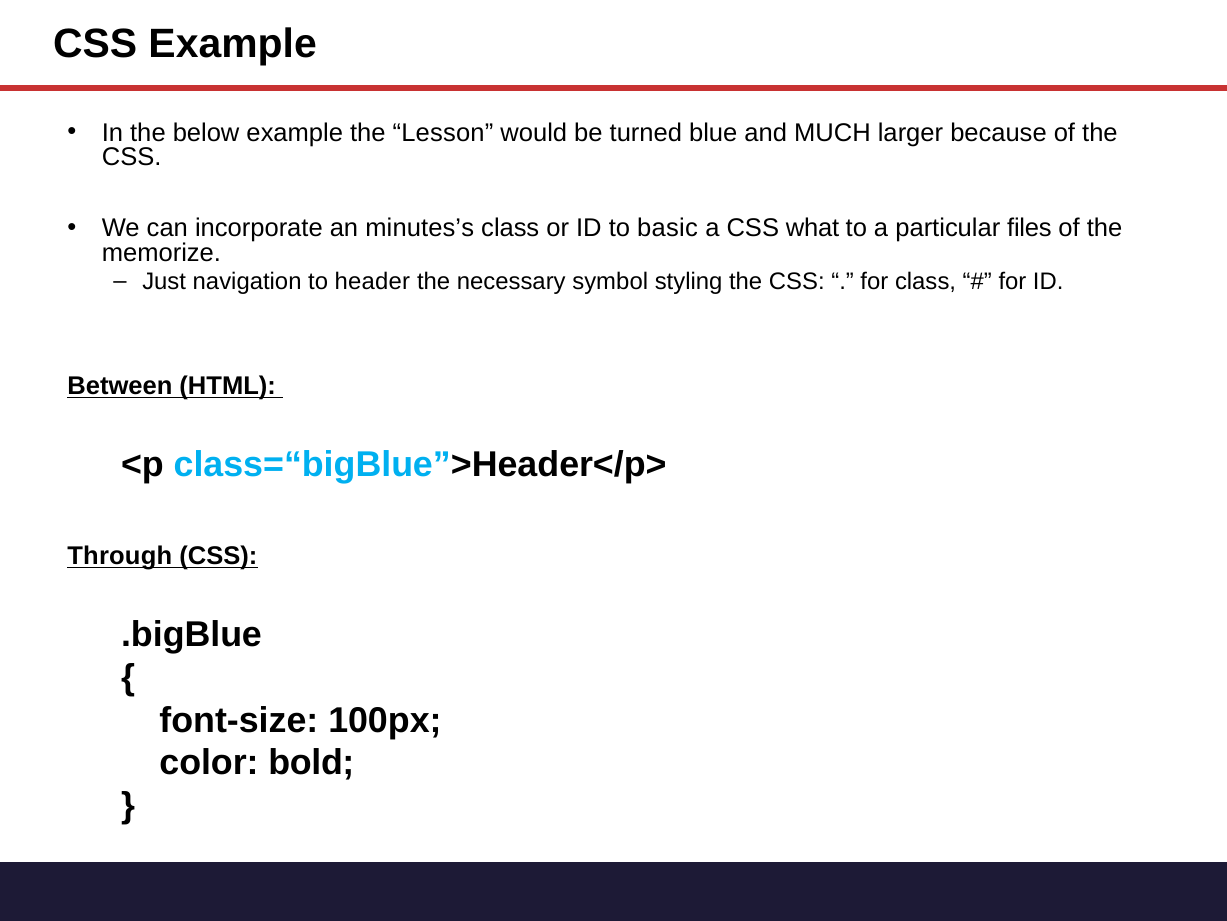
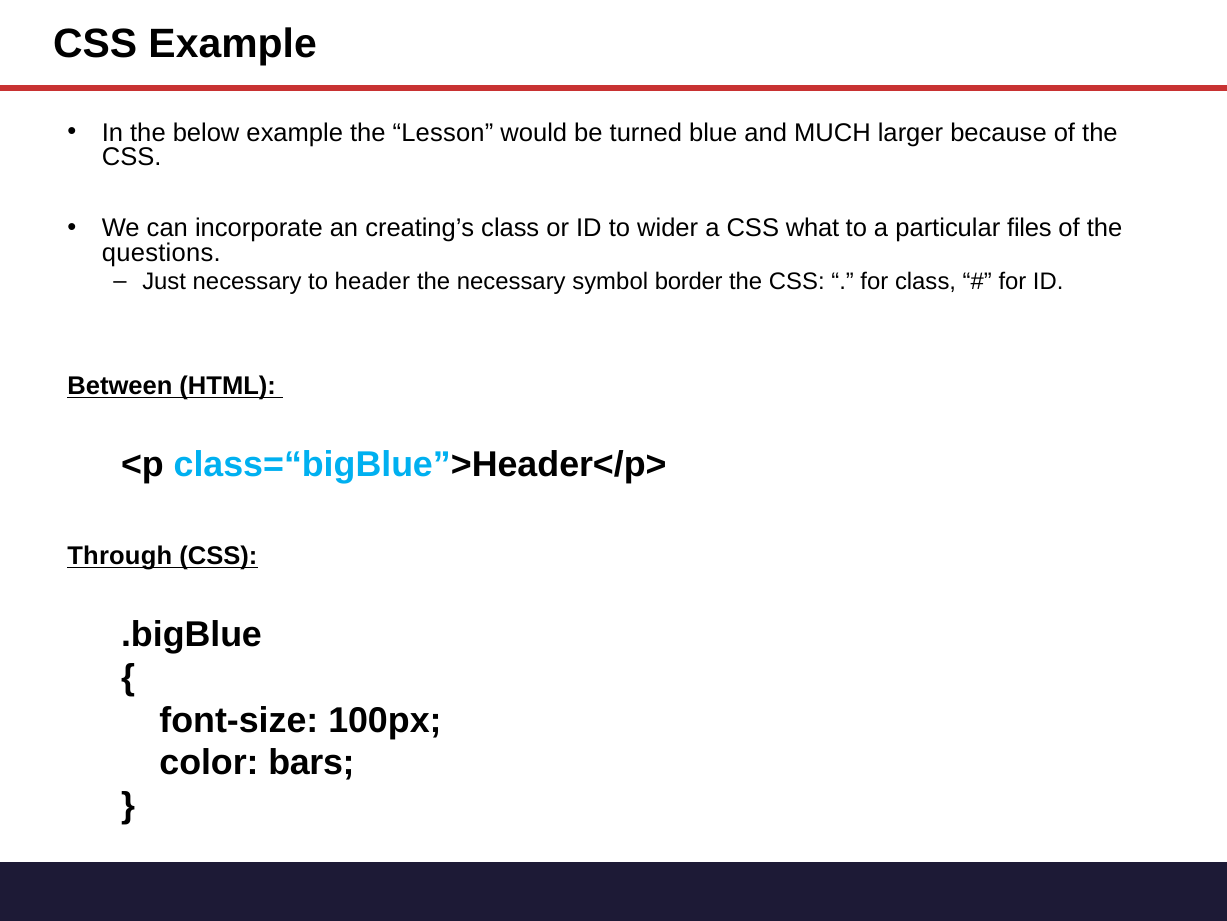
minutes’s: minutes’s -> creating’s (420, 228)
basic: basic -> wider (668, 228)
memorize: memorize -> questions (161, 253)
Just navigation: navigation -> necessary (247, 282)
styling: styling -> border (689, 282)
bold: bold -> bars (311, 763)
